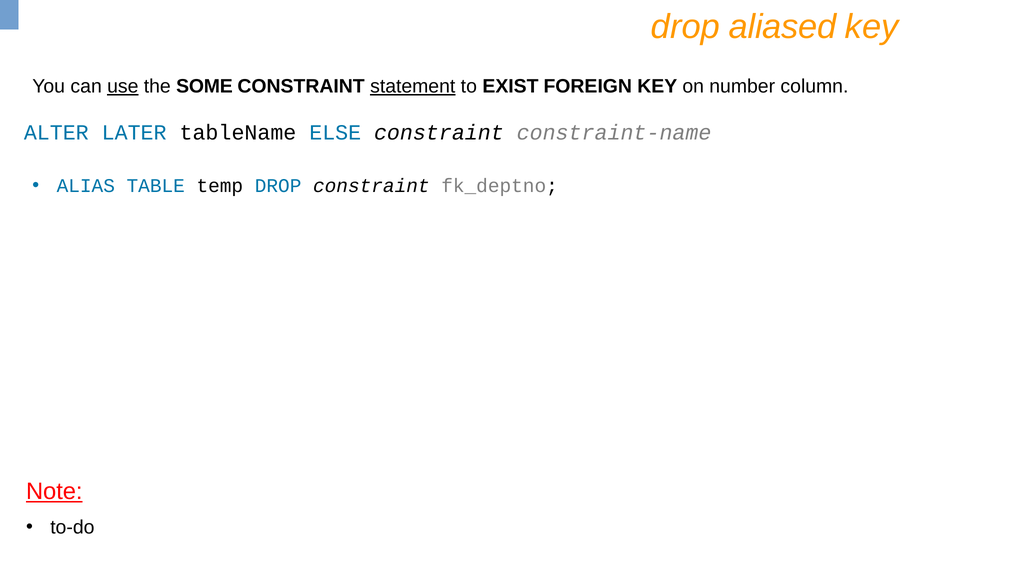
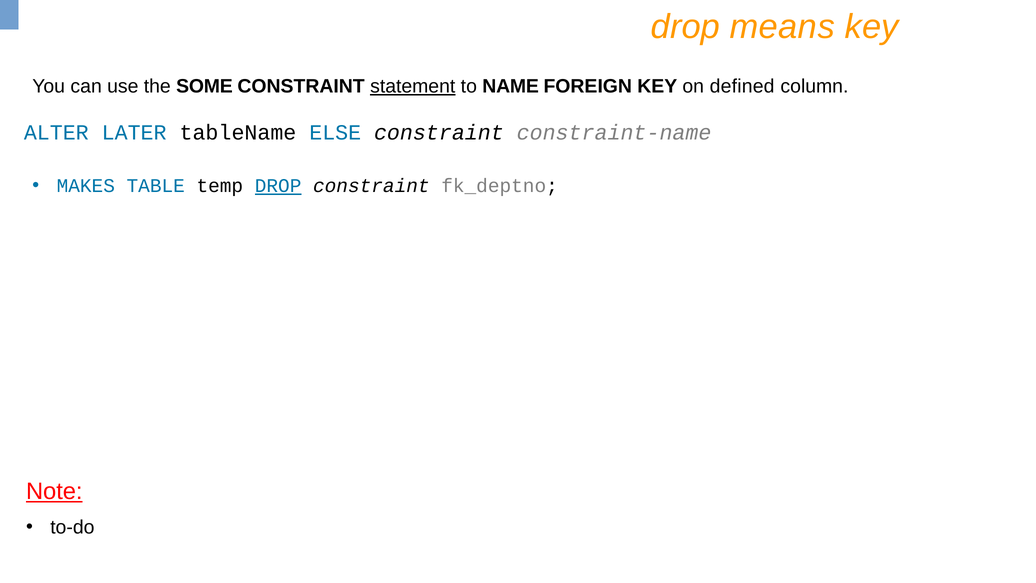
aliased: aliased -> means (782, 27)
use underline: present -> none (123, 86)
EXIST: EXIST -> NAME (511, 86)
number: number -> defined (742, 86)
ALIAS: ALIAS -> MAKES (86, 186)
DROP underline: none -> present (278, 186)
